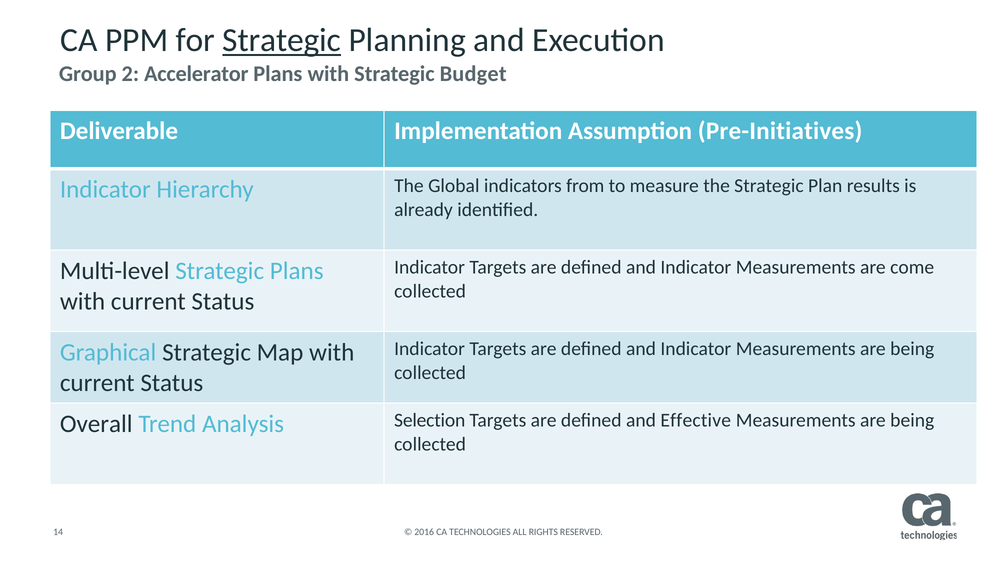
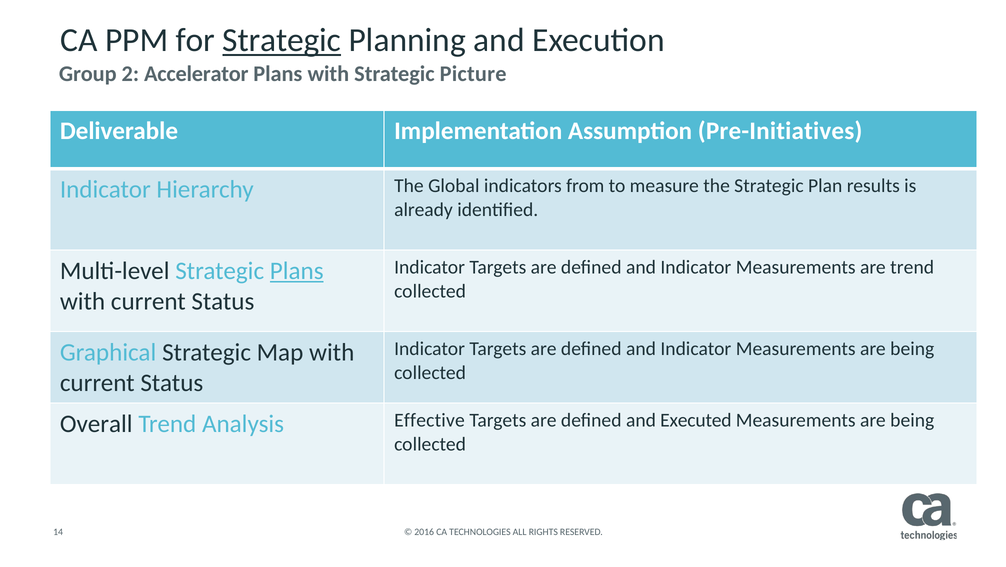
Budget: Budget -> Picture (473, 74)
are come: come -> trend (912, 267)
Plans underline: none -> present (297, 271)
Selection: Selection -> Effective (429, 420)
Effective: Effective -> Executed (696, 420)
